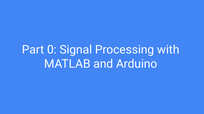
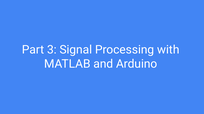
0: 0 -> 3 (52, 50)
